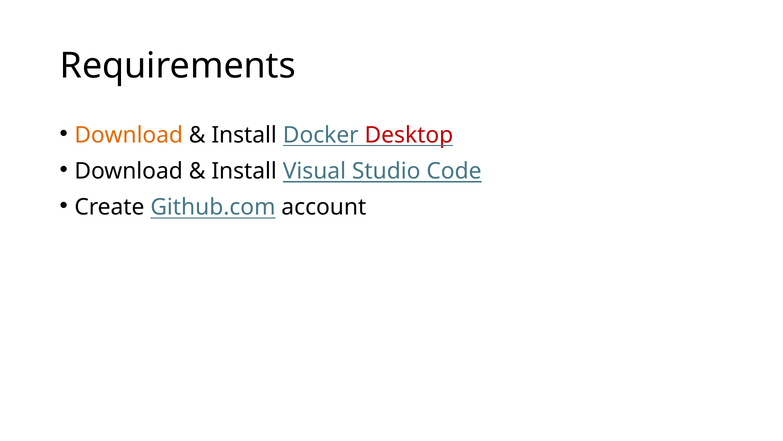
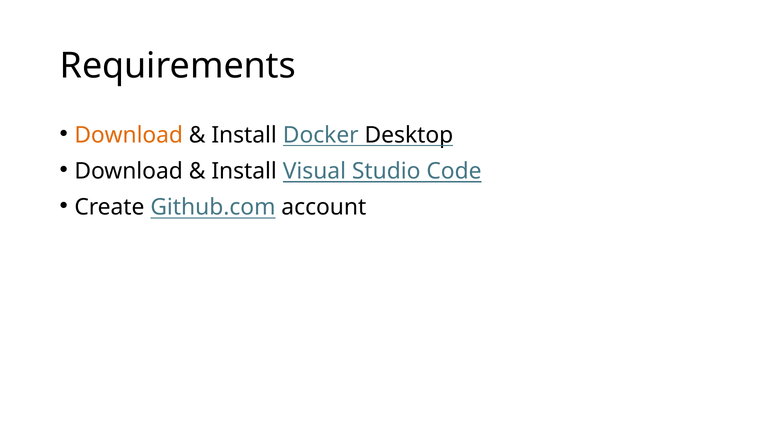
Desktop colour: red -> black (409, 135)
